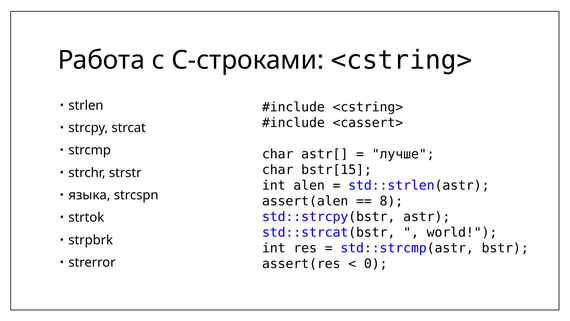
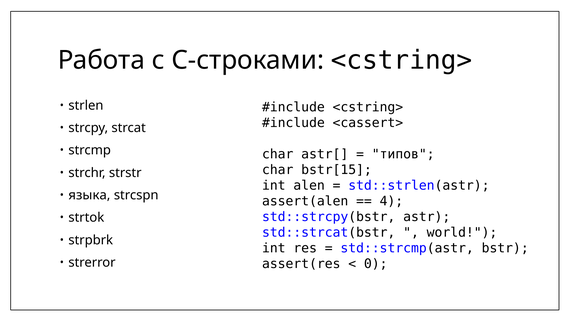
лучше: лучше -> типов (403, 154)
8: 8 -> 4 (391, 201)
